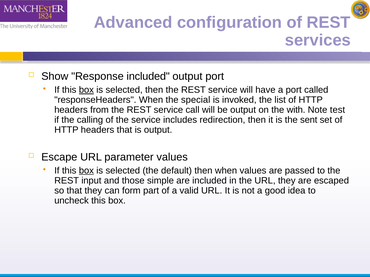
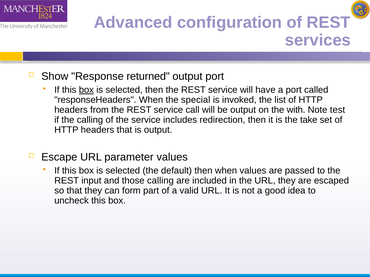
Response included: included -> returned (148, 76)
sent: sent -> take (309, 120)
box underline: present -> none (86, 171)
those simple: simple -> calling (160, 181)
